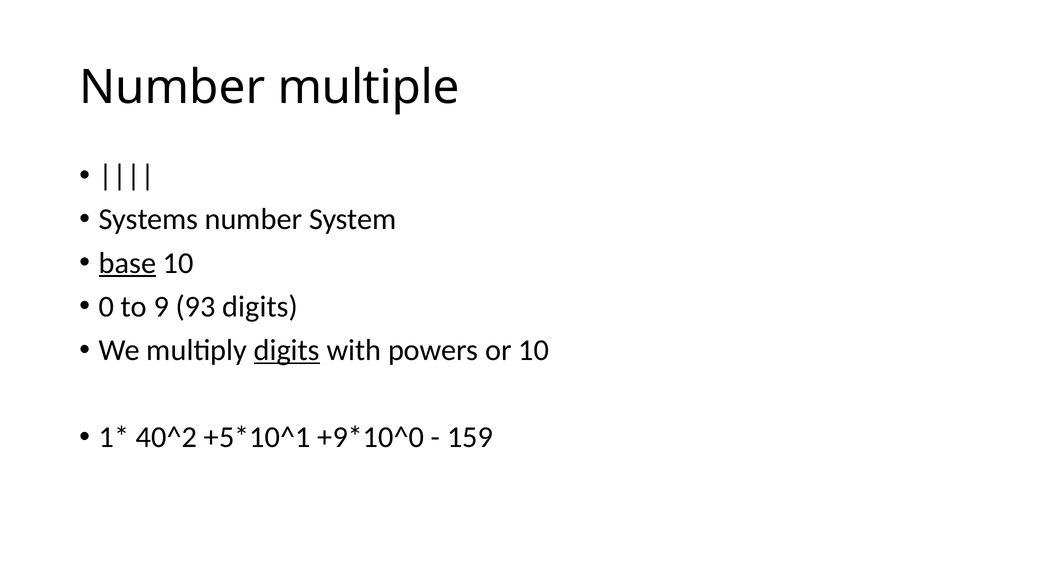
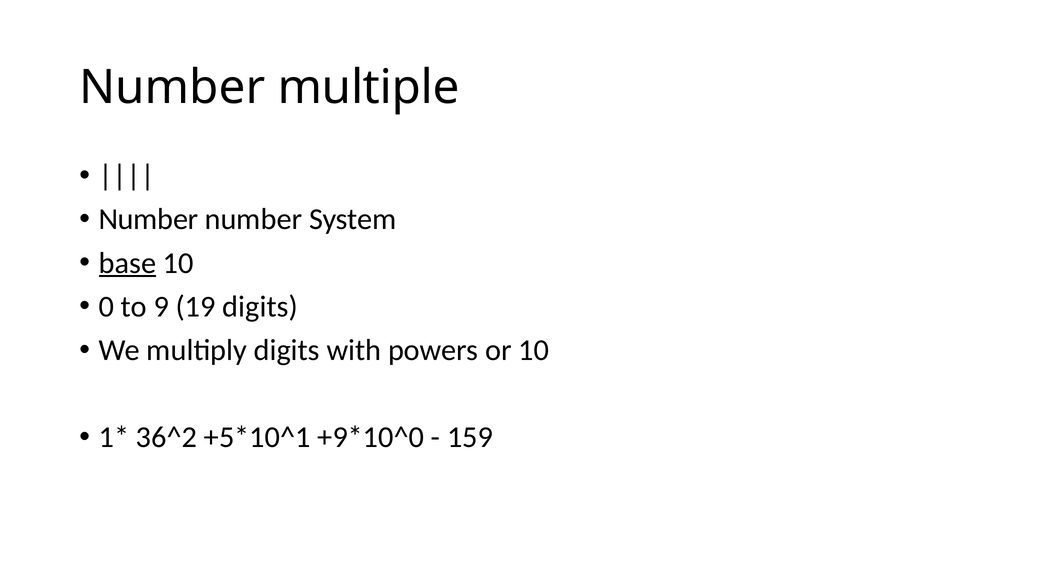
Systems: Systems -> Number (148, 219)
93: 93 -> 19 (196, 307)
digits underline: present -> none (287, 350)
40^2: 40^2 -> 36^2 (167, 437)
